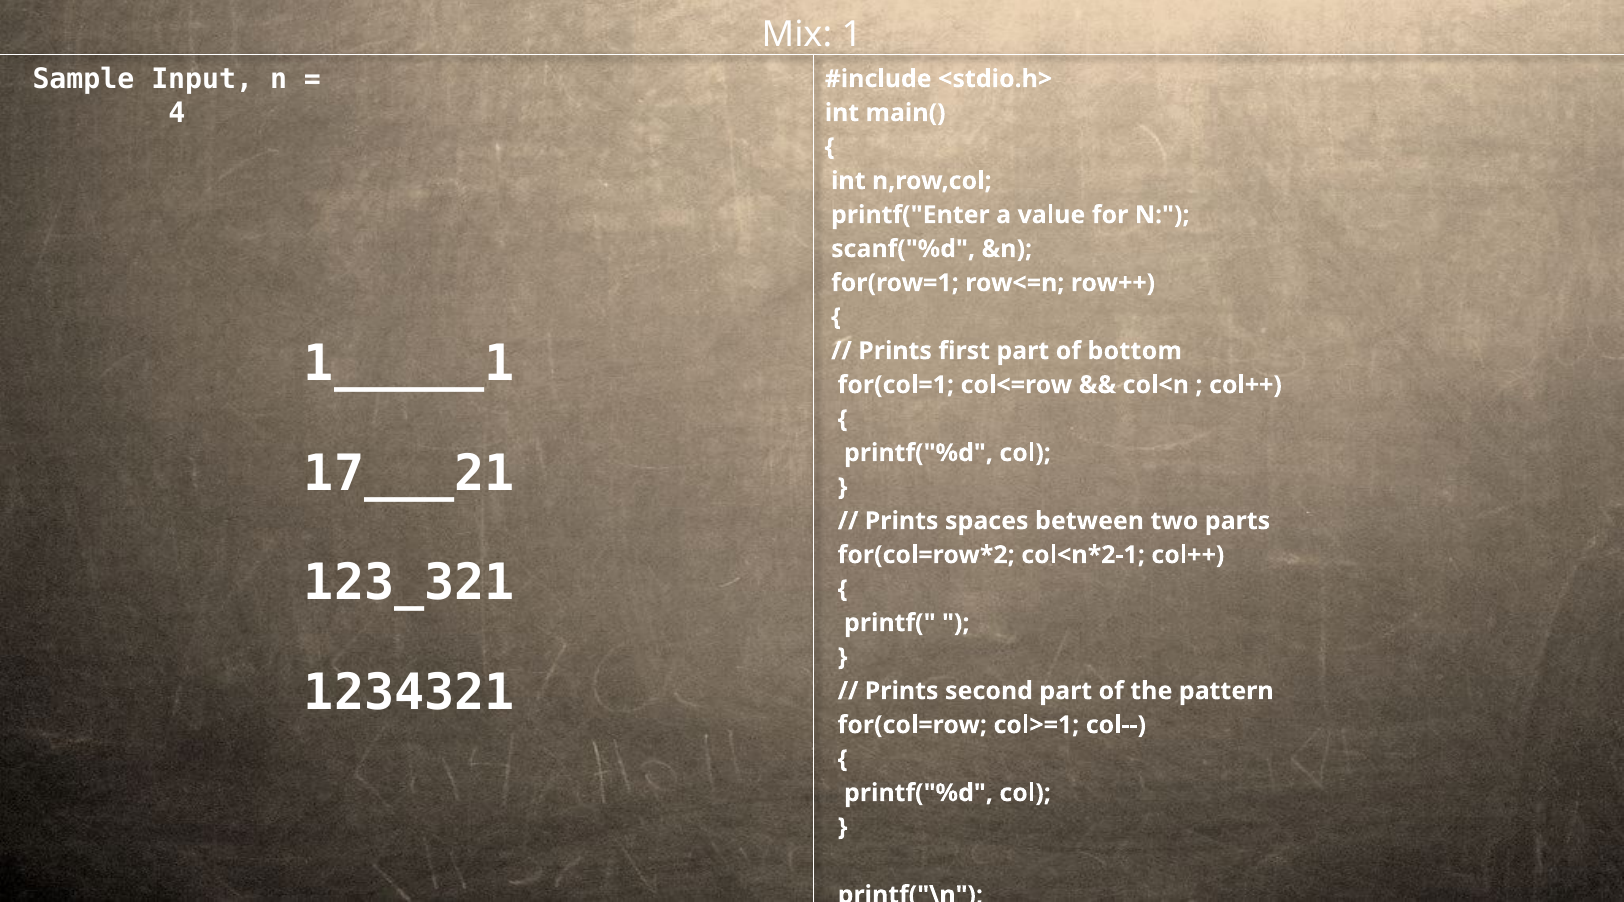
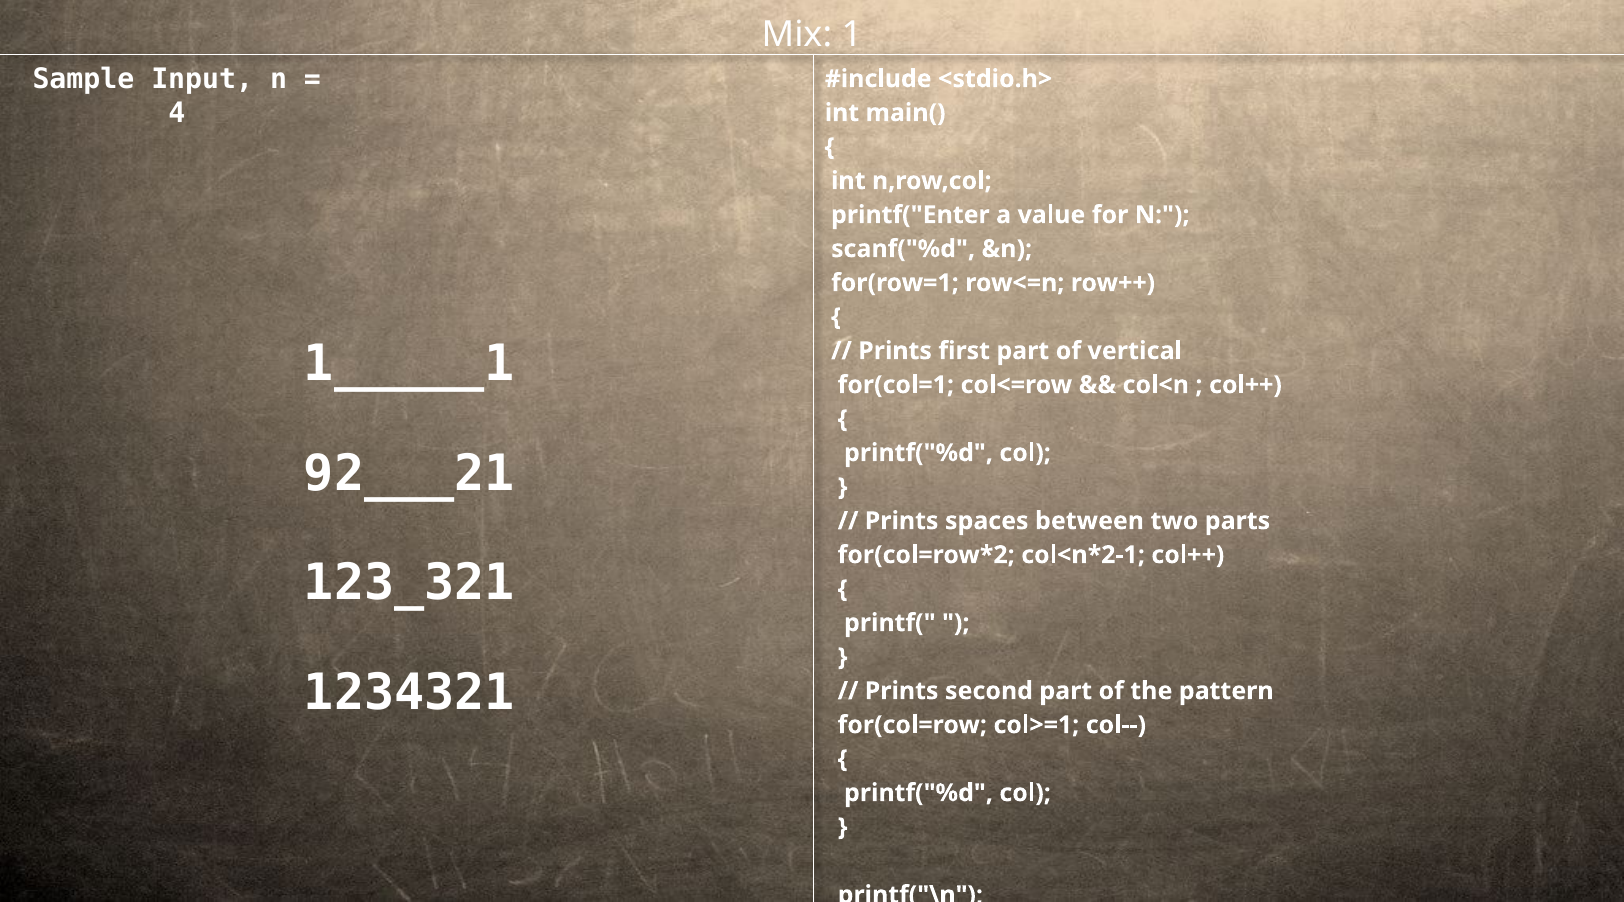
bottom: bottom -> vertical (1135, 351)
17___21: 17___21 -> 92___21 (410, 474)
